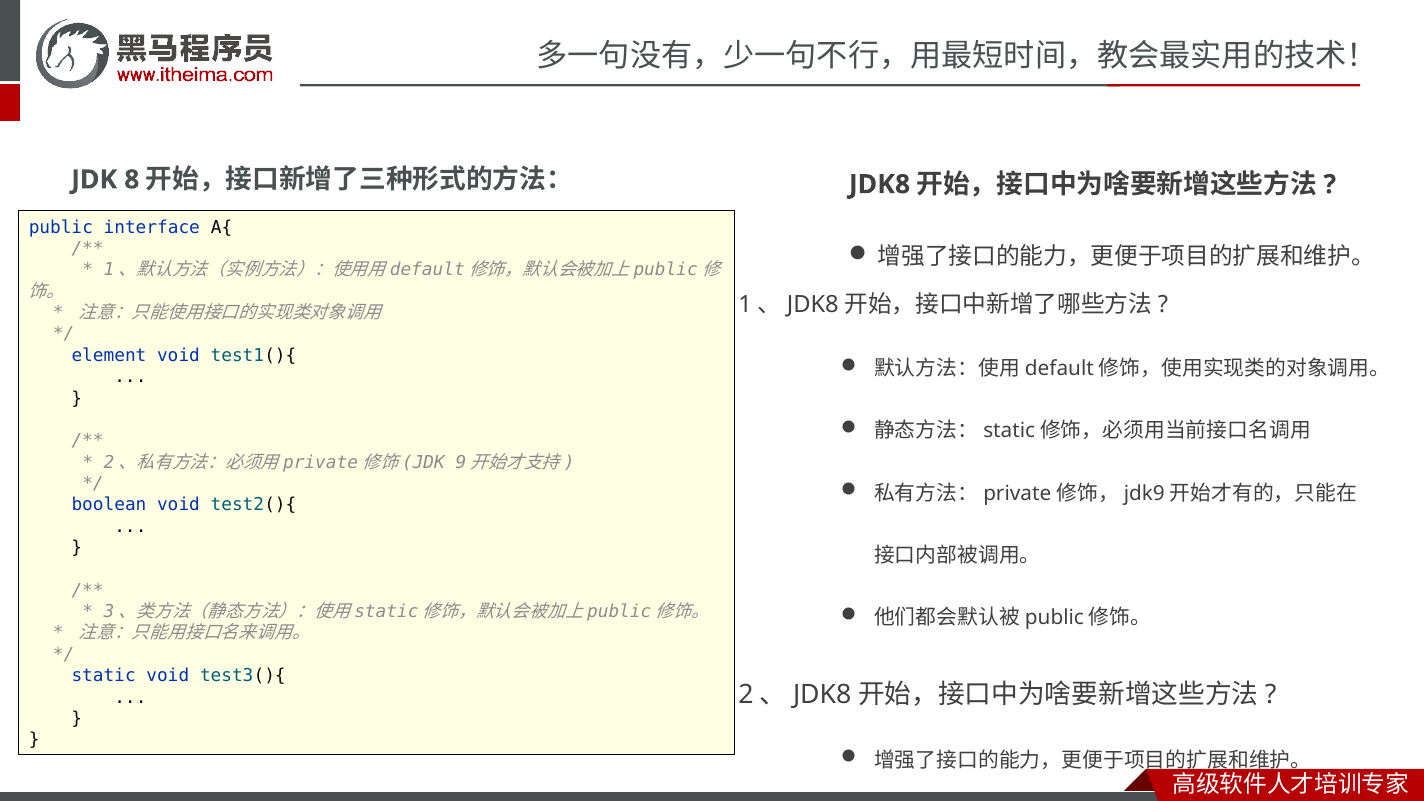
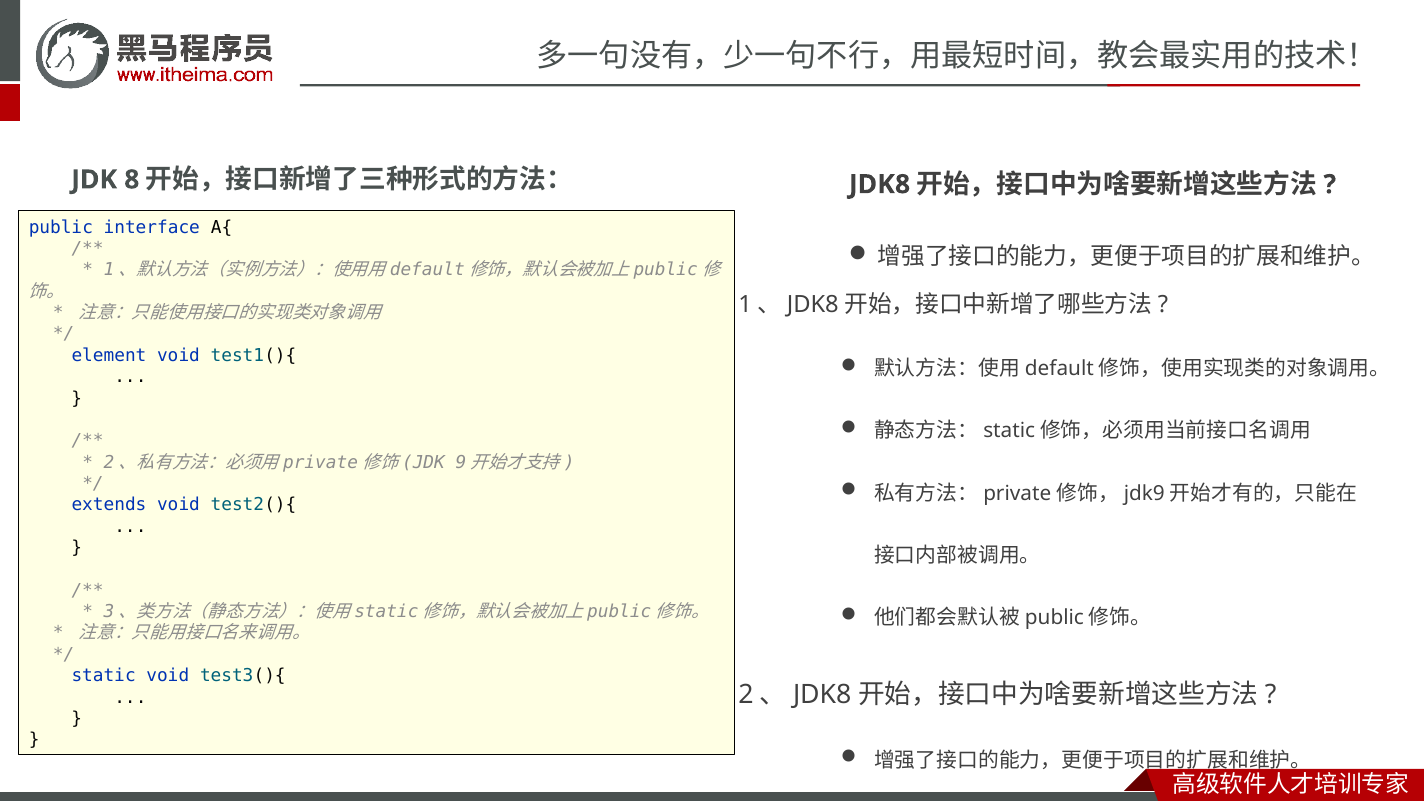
boolean: boolean -> extends (109, 505)
